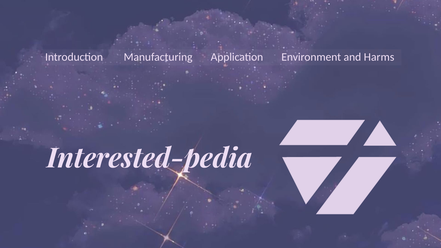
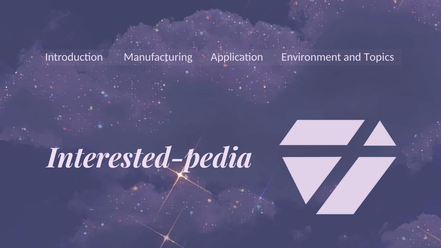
Harms: Harms -> Topics (379, 57)
